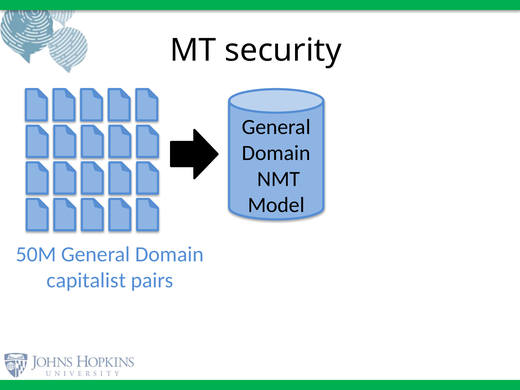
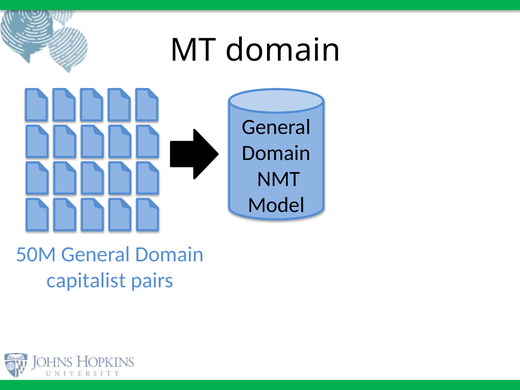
MT security: security -> domain (283, 50)
